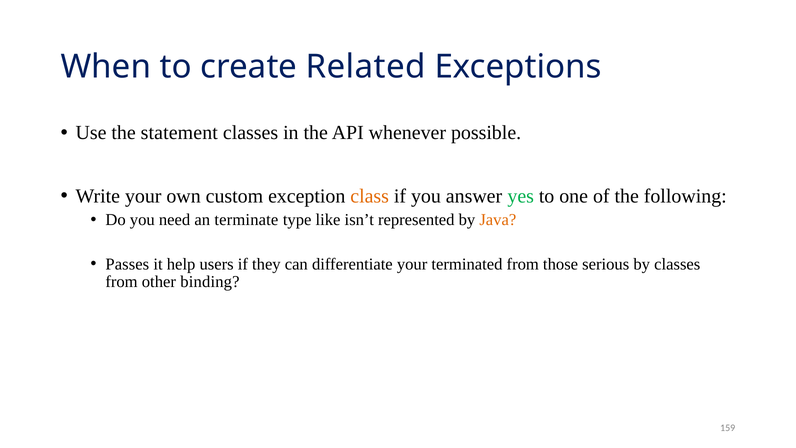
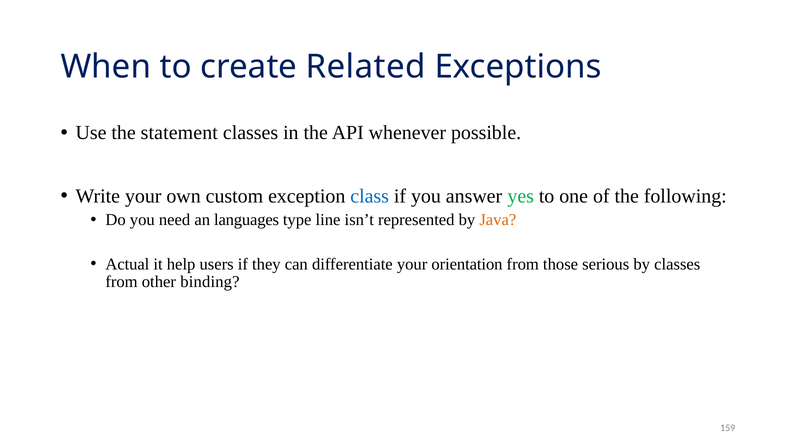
class colour: orange -> blue (370, 196)
terminate: terminate -> languages (247, 220)
like: like -> line (328, 220)
Passes: Passes -> Actual (127, 264)
terminated: terminated -> orientation (467, 264)
